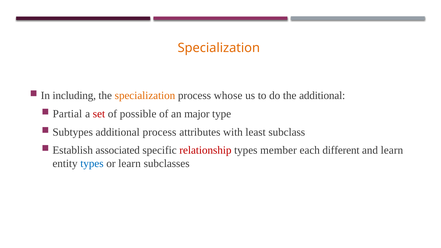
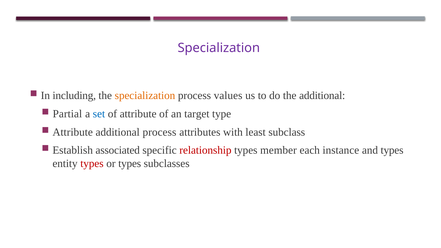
Specialization colour: orange -> purple (219, 48)
whose: whose -> values (228, 96)
set colour: red -> blue (99, 114)
of possible: possible -> attribute (138, 114)
major: major -> target (197, 114)
Subtypes: Subtypes -> Attribute (73, 132)
different: different -> instance (341, 150)
and learn: learn -> types (392, 150)
types colour: blue -> red (92, 163)
or learn: learn -> types (130, 163)
